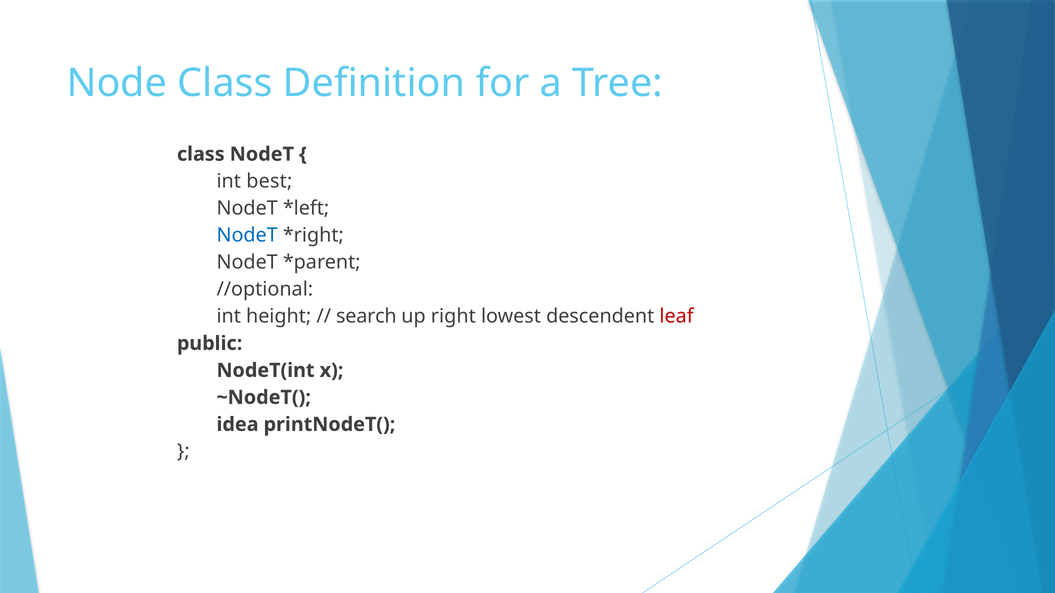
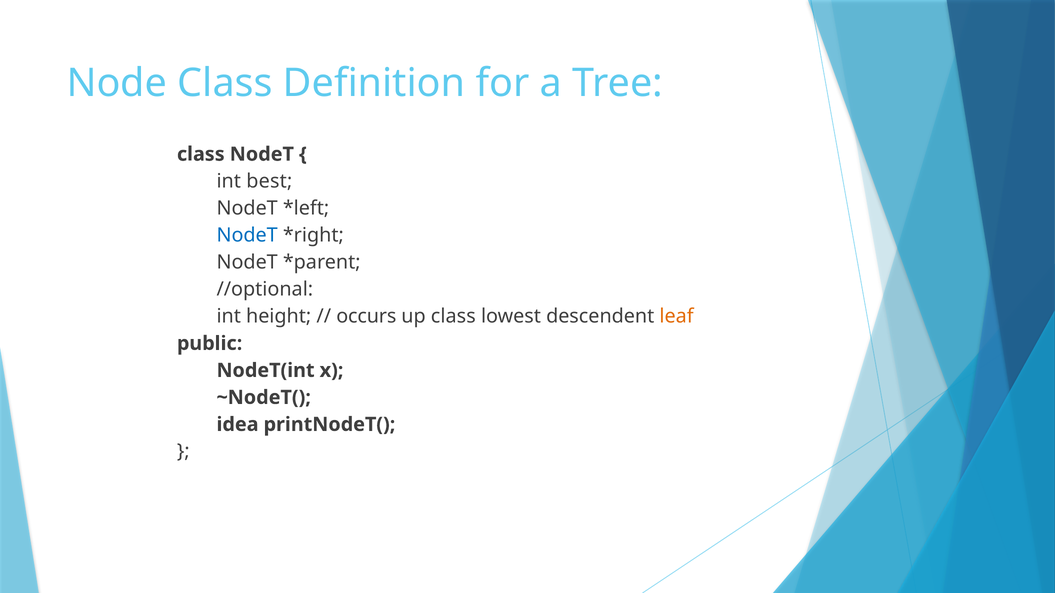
search: search -> occurs (366, 317)
up right: right -> class (453, 317)
leaf colour: red -> orange (677, 317)
